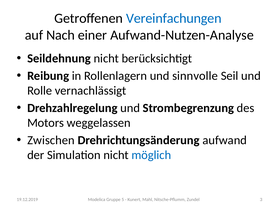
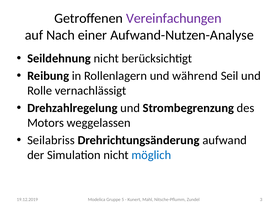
Vereinfachungen colour: blue -> purple (174, 18)
sinnvolle: sinnvolle -> während (195, 76)
Zwischen: Zwischen -> Seilabriss (51, 140)
